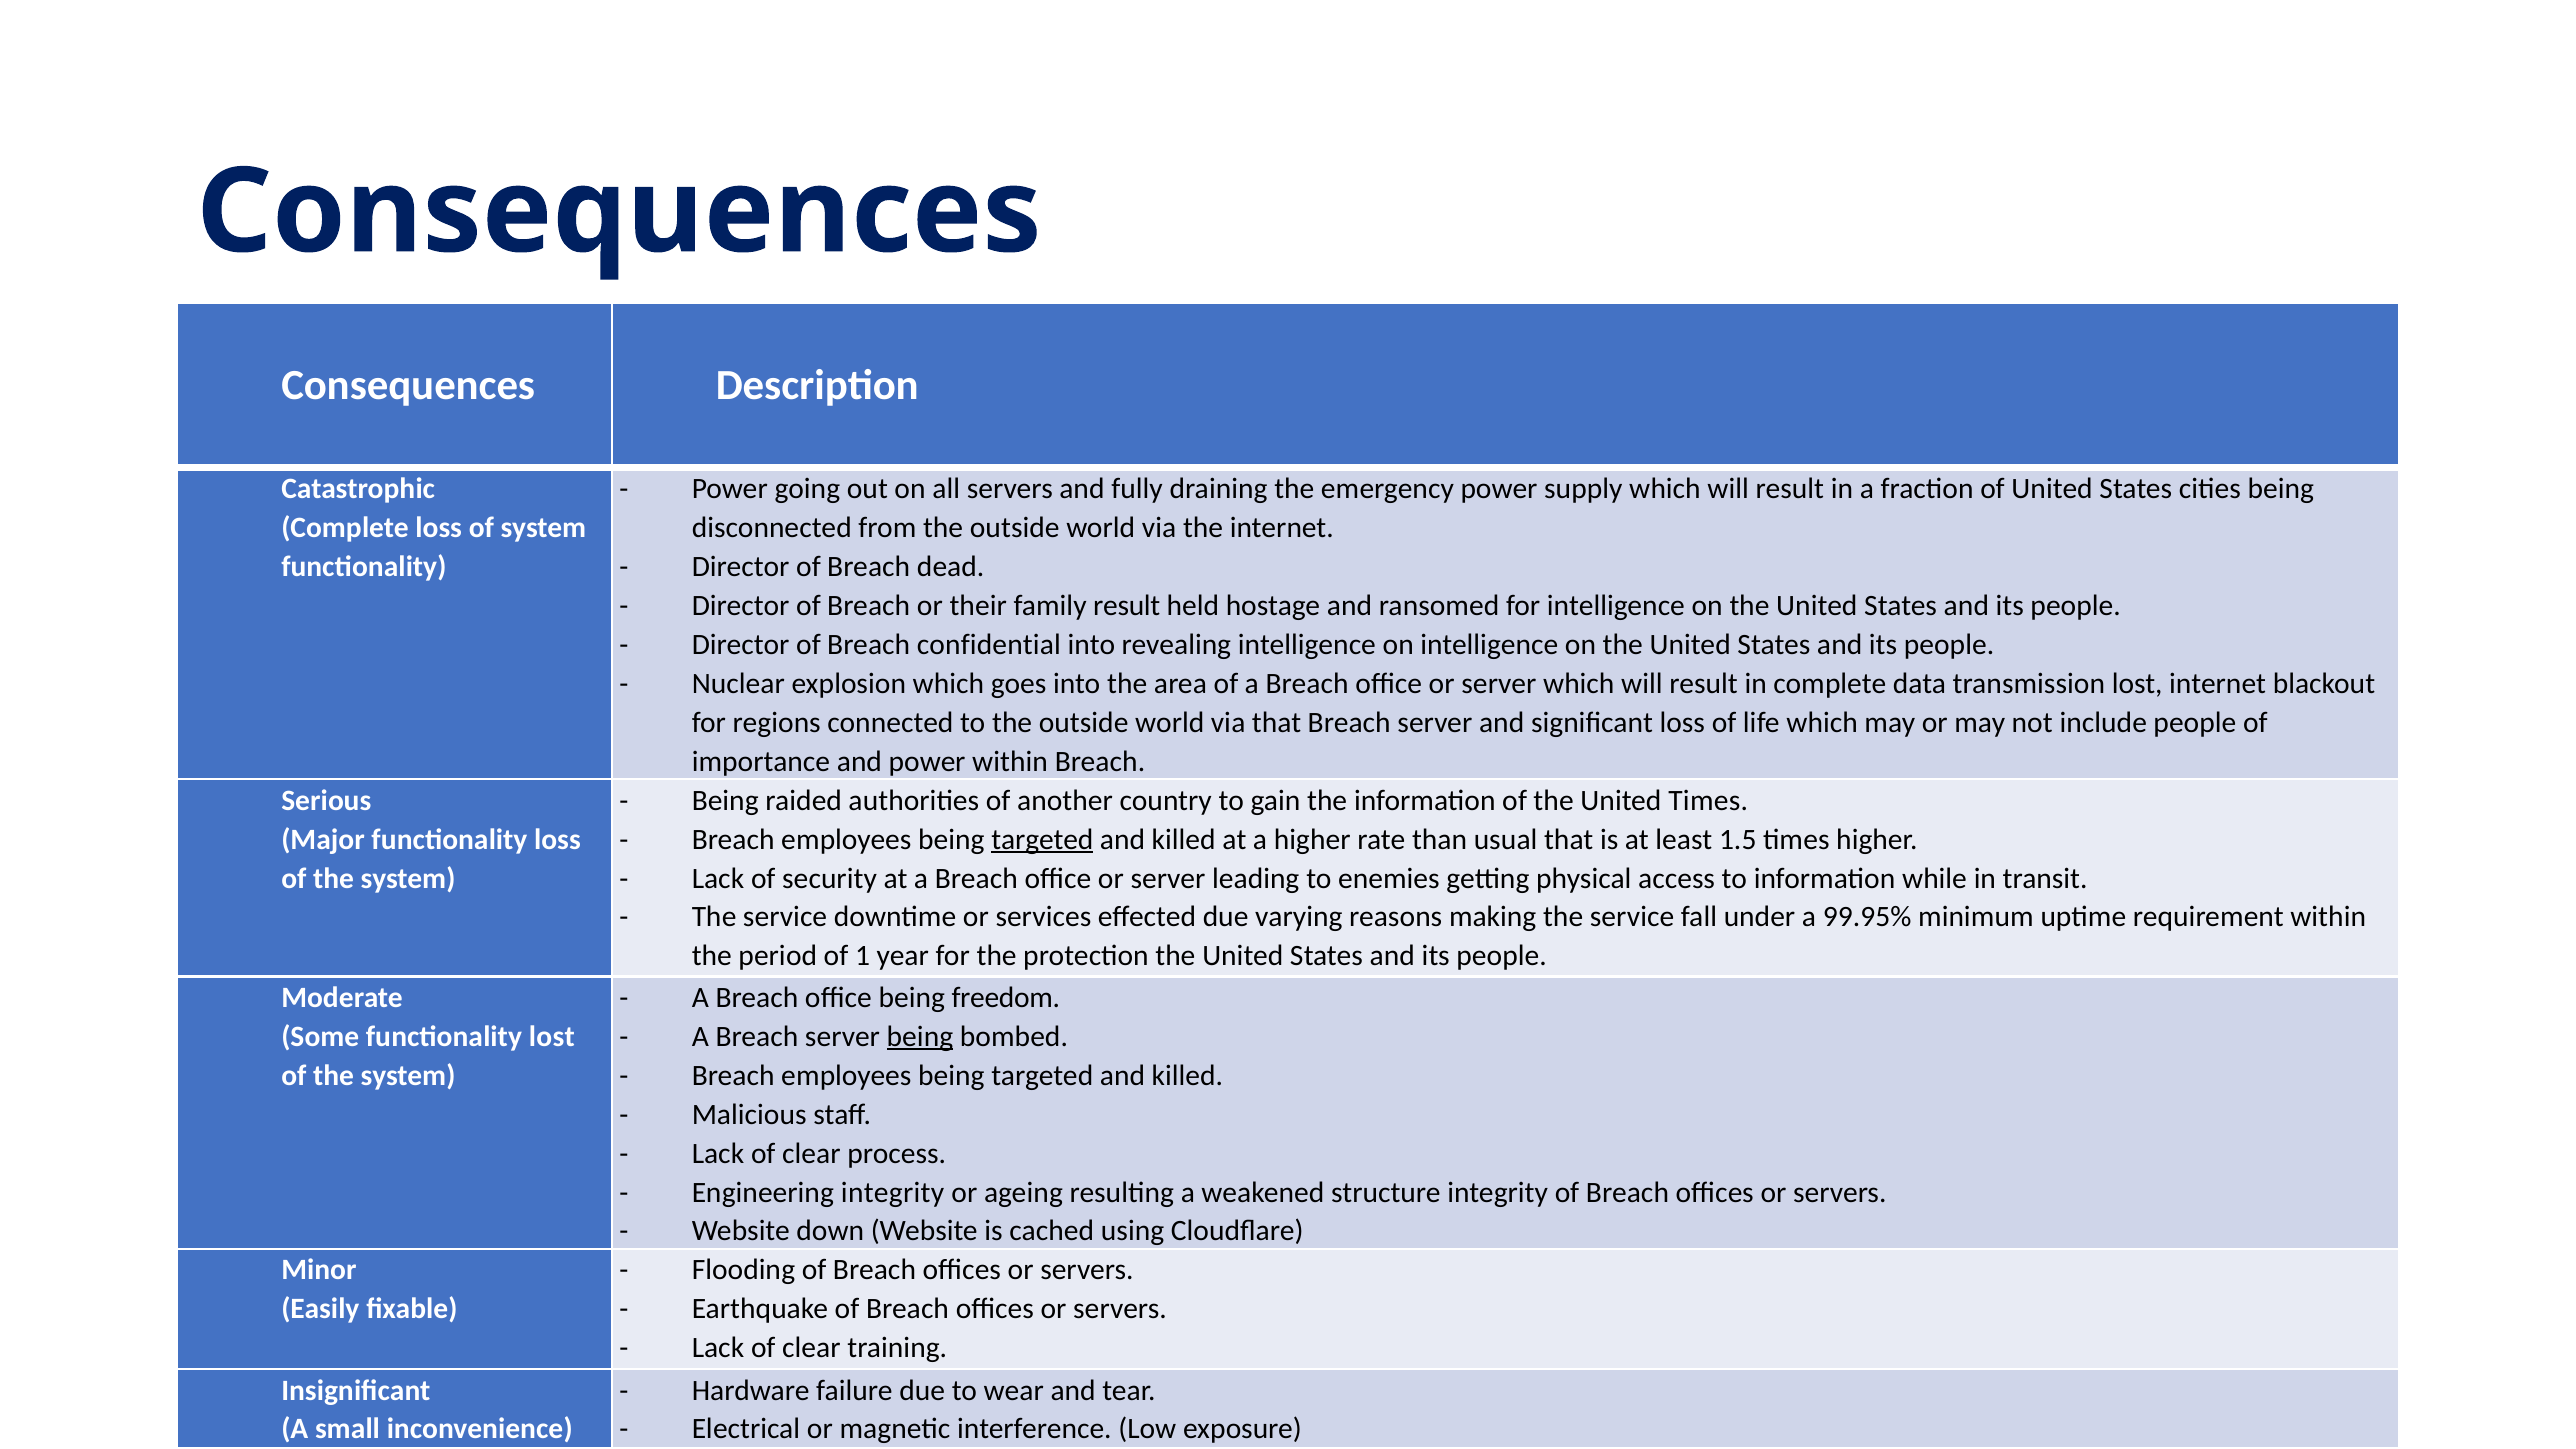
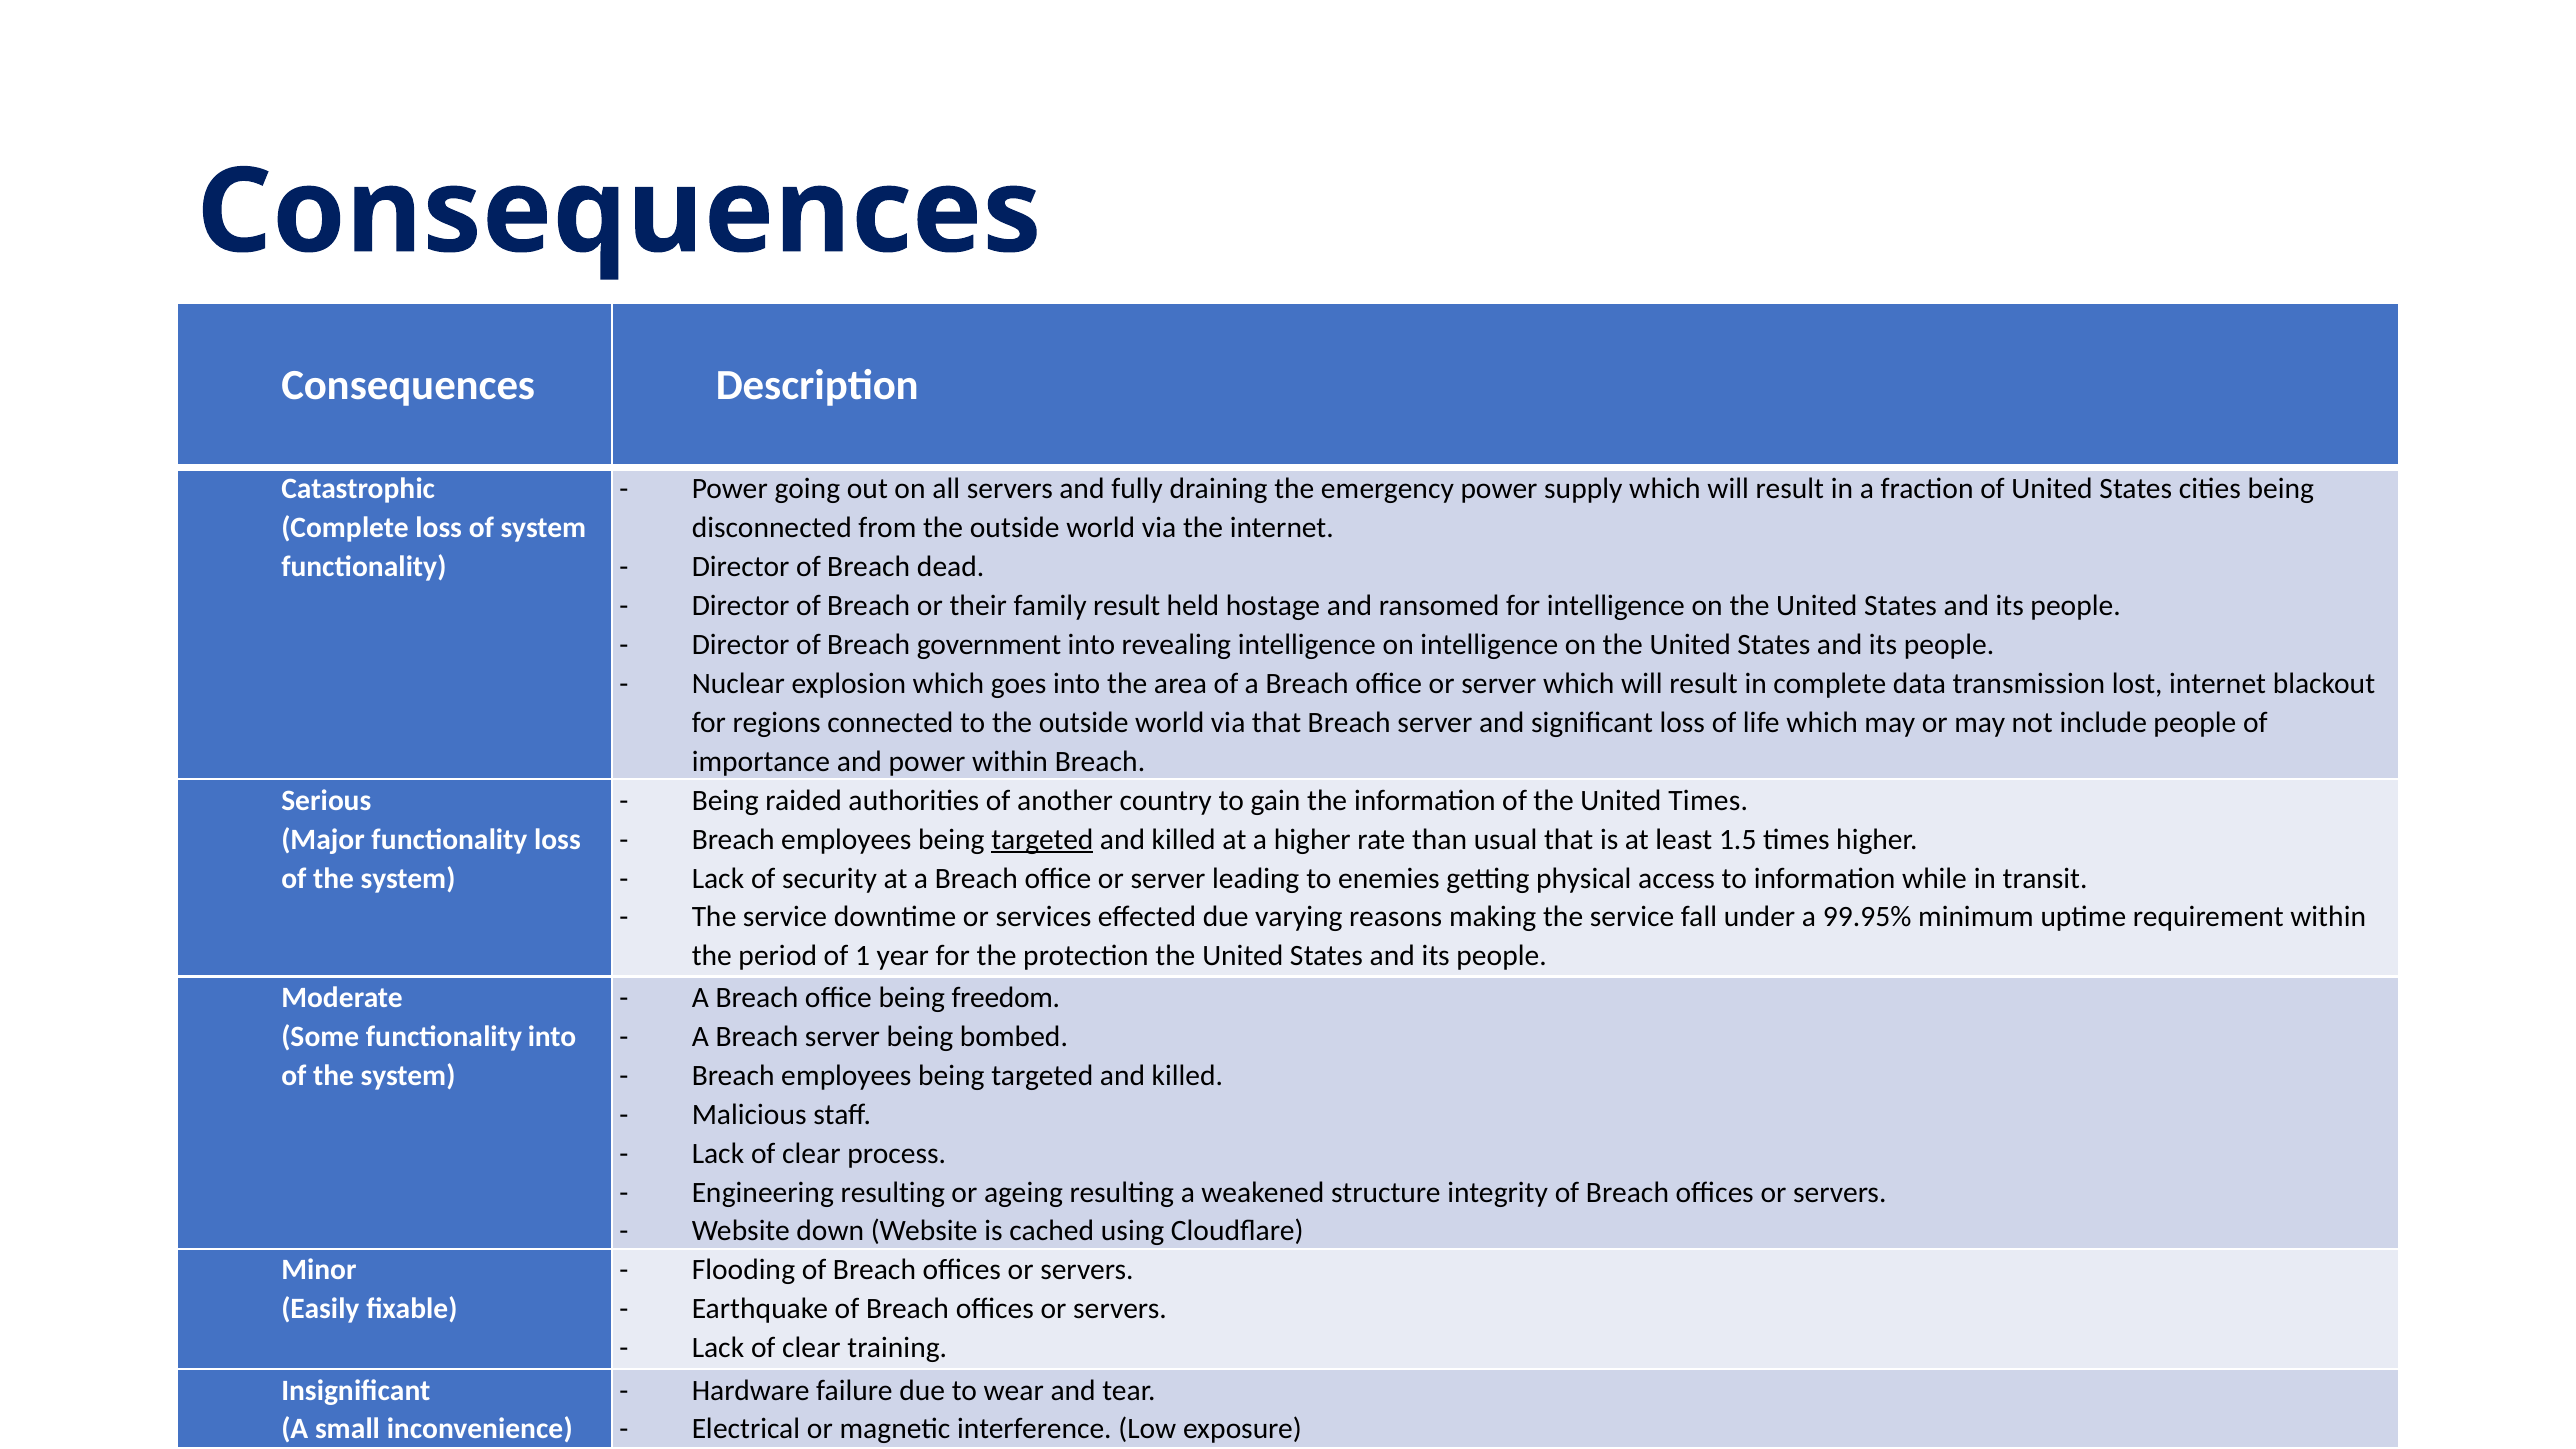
confidential: confidential -> government (989, 645)
functionality lost: lost -> into (552, 1036)
being underline: present -> none (920, 1036)
Engineering integrity: integrity -> resulting (893, 1192)
